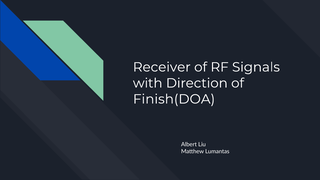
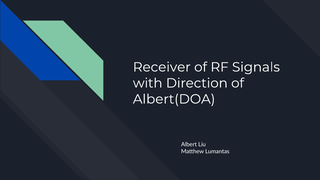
Finish(DOA: Finish(DOA -> Albert(DOA (174, 99)
